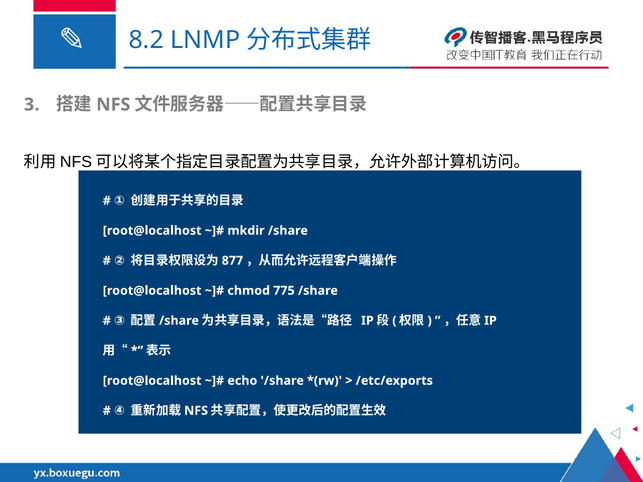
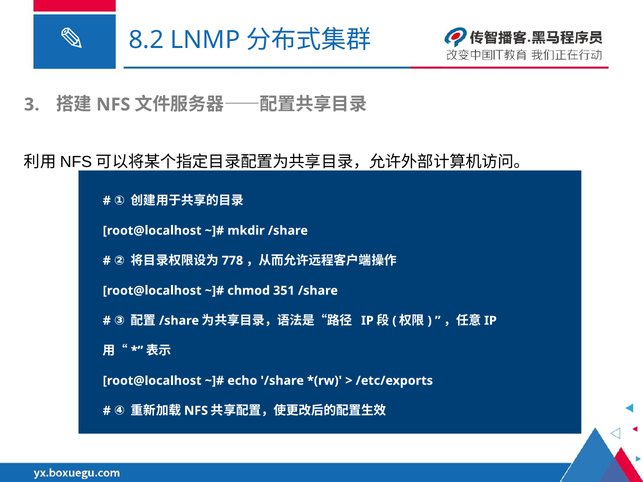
877: 877 -> 778 (232, 261)
775: 775 -> 351 (284, 291)
